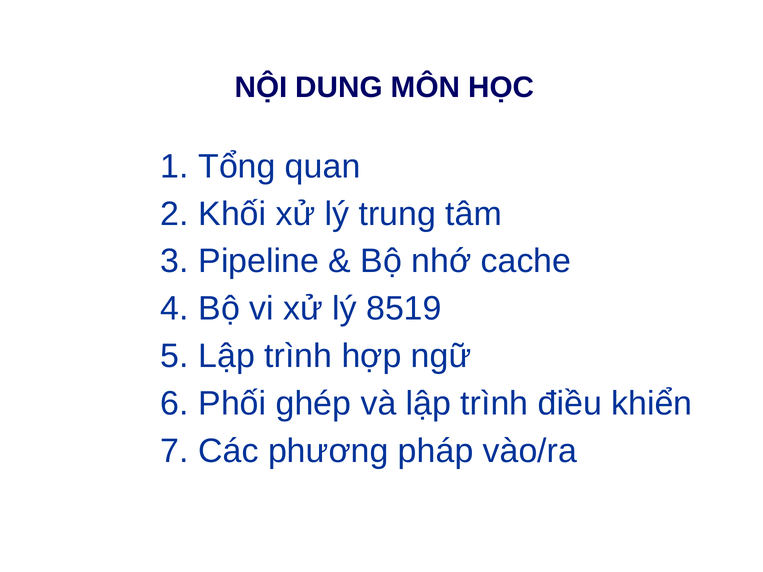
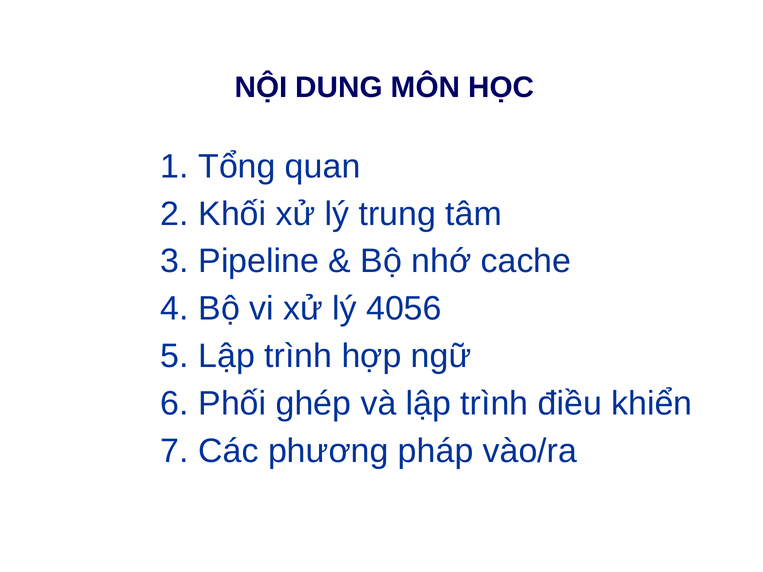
8519: 8519 -> 4056 (404, 309)
